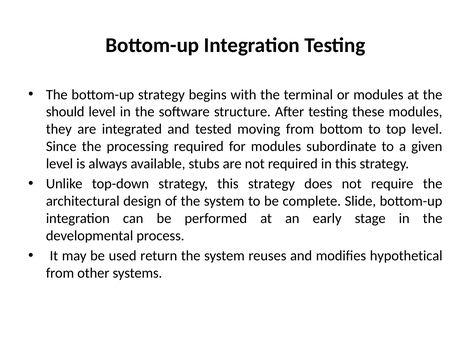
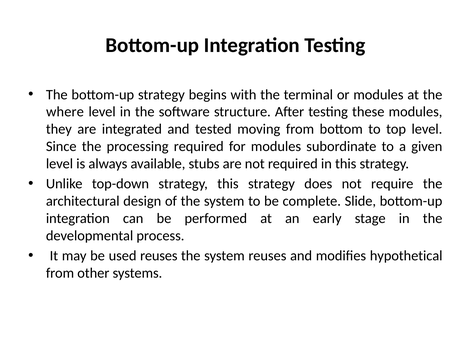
should: should -> where (65, 112)
used return: return -> reuses (159, 255)
